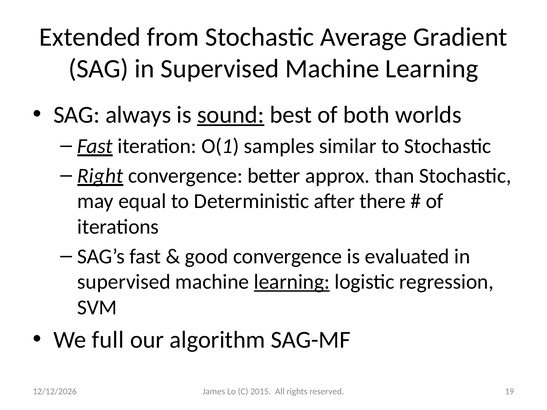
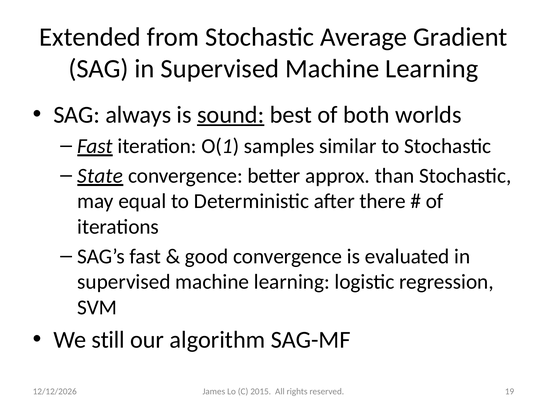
Right: Right -> State (100, 176)
learning underline: present -> none (292, 282)
full: full -> still (108, 340)
